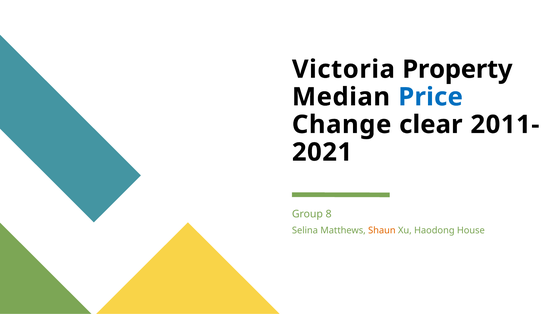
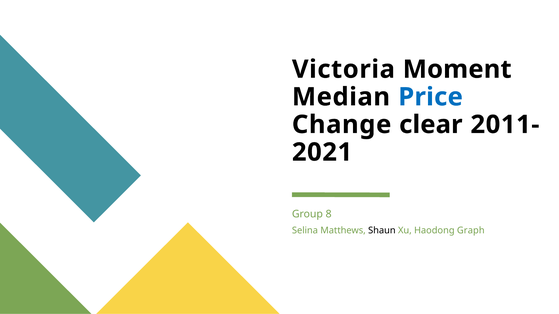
Property: Property -> Moment (457, 69)
Shaun colour: orange -> black (382, 231)
House: House -> Graph (471, 231)
